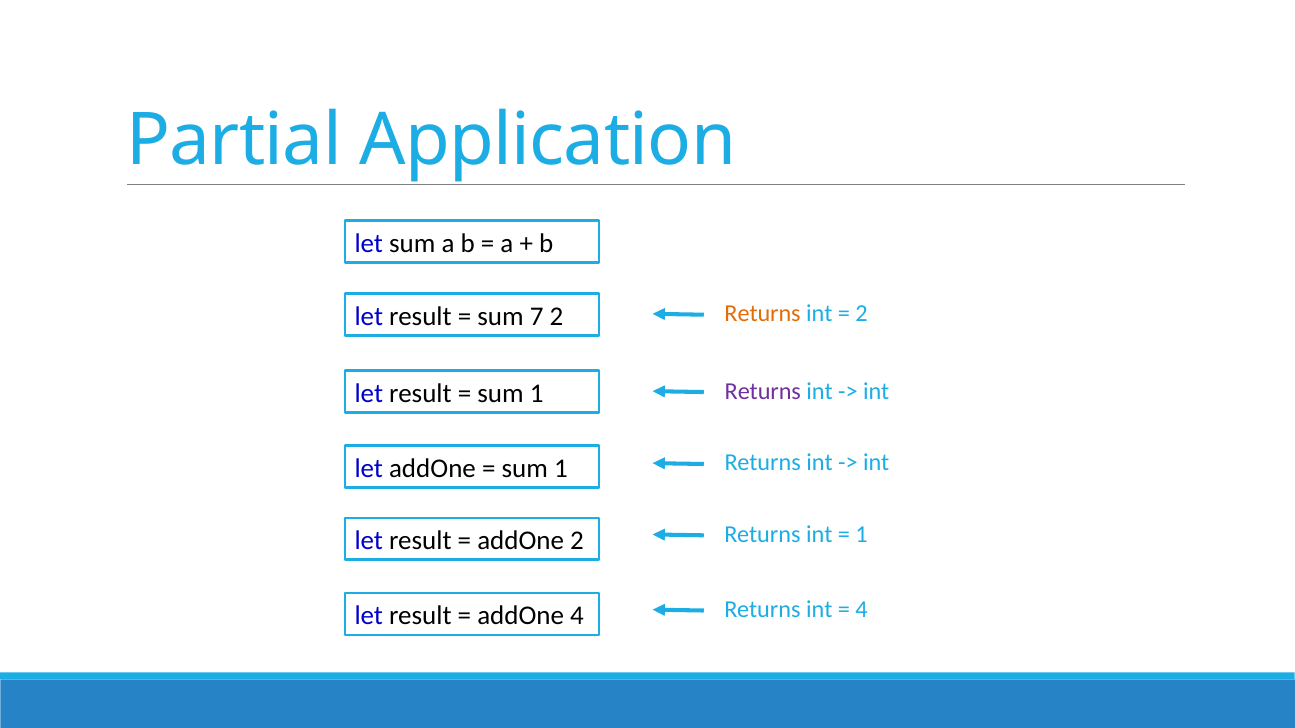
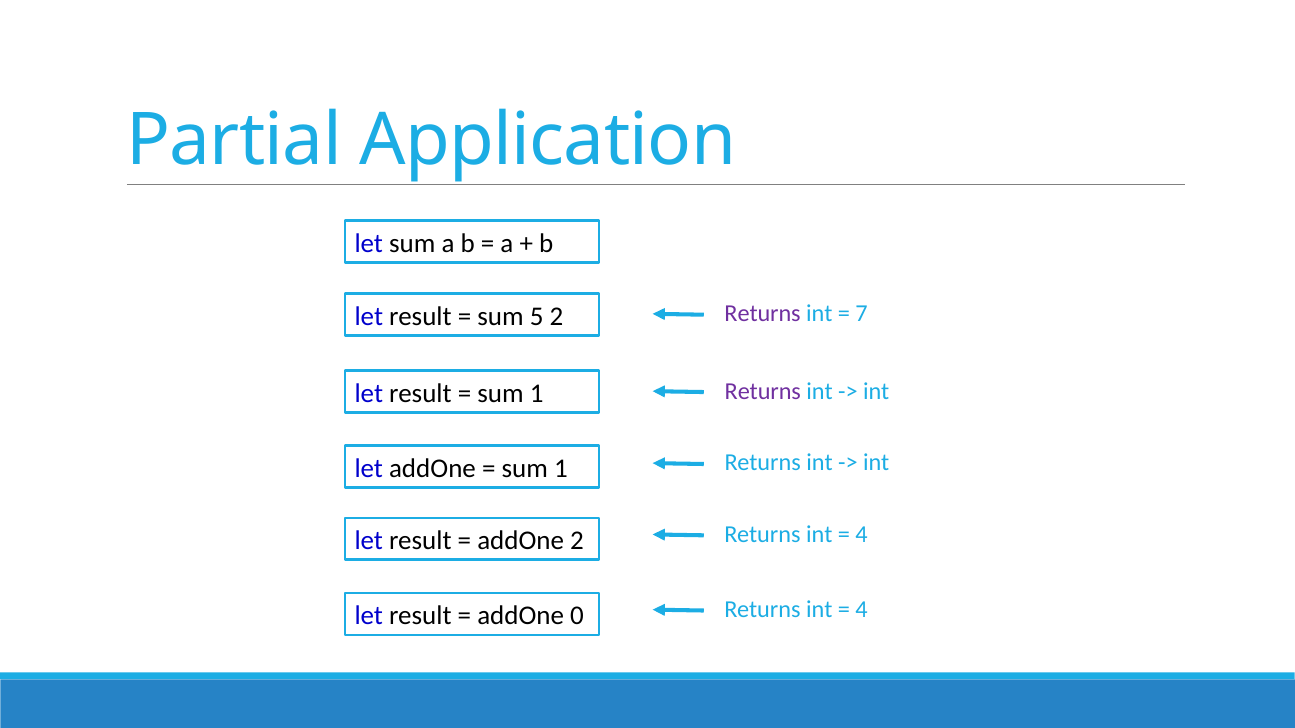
7: 7 -> 5 (537, 316)
Returns colour: orange -> purple (763, 314)
2: 2 -> 7 (861, 314)
1: 1 -> 4 (861, 535)
addOne 4: 4 -> 0 (577, 616)
